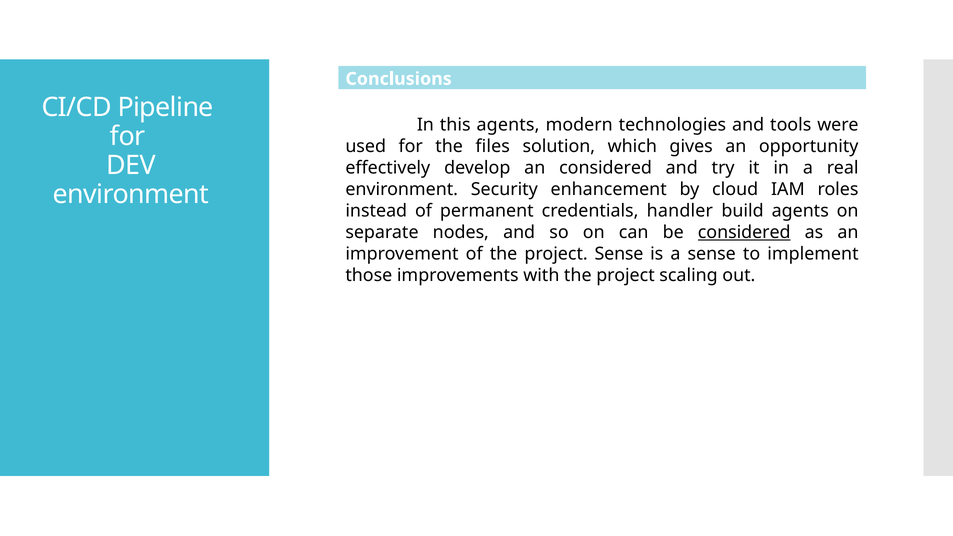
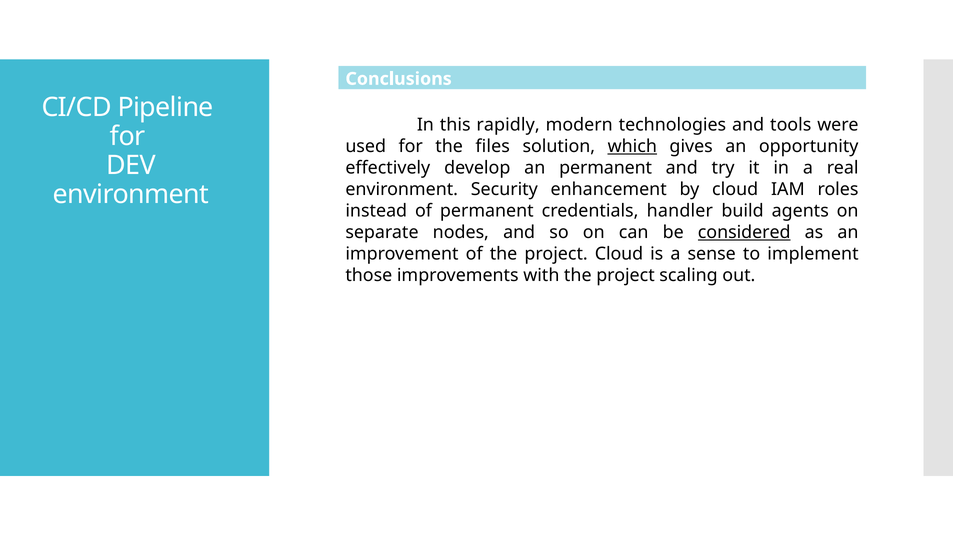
this agents: agents -> rapidly (508, 125)
which underline: none -> present (632, 147)
an considered: considered -> permanent (606, 168)
project Sense: Sense -> Cloud (619, 254)
